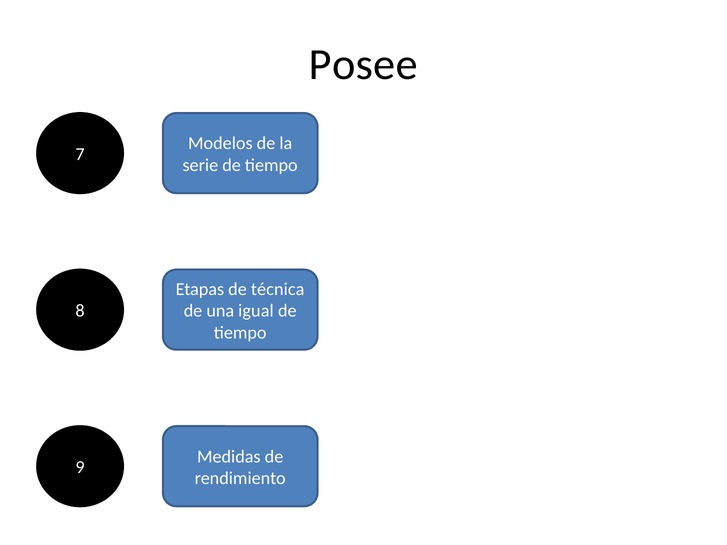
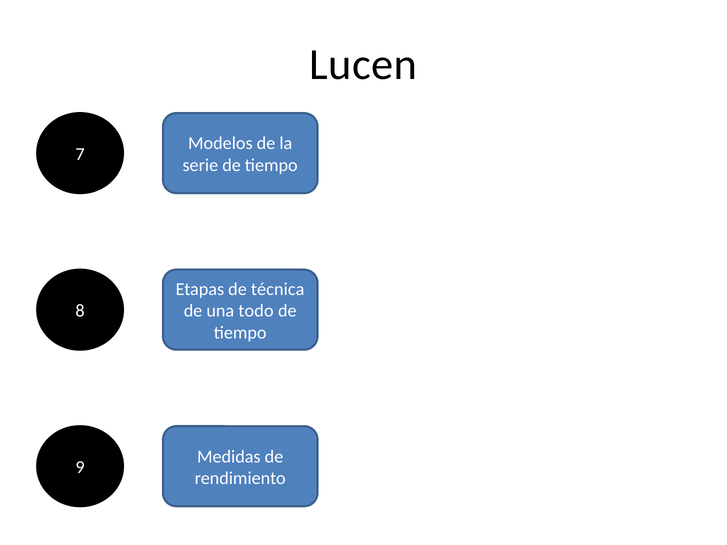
Posee: Posee -> Lucen (363, 64)
igual: igual -> todo (256, 311)
